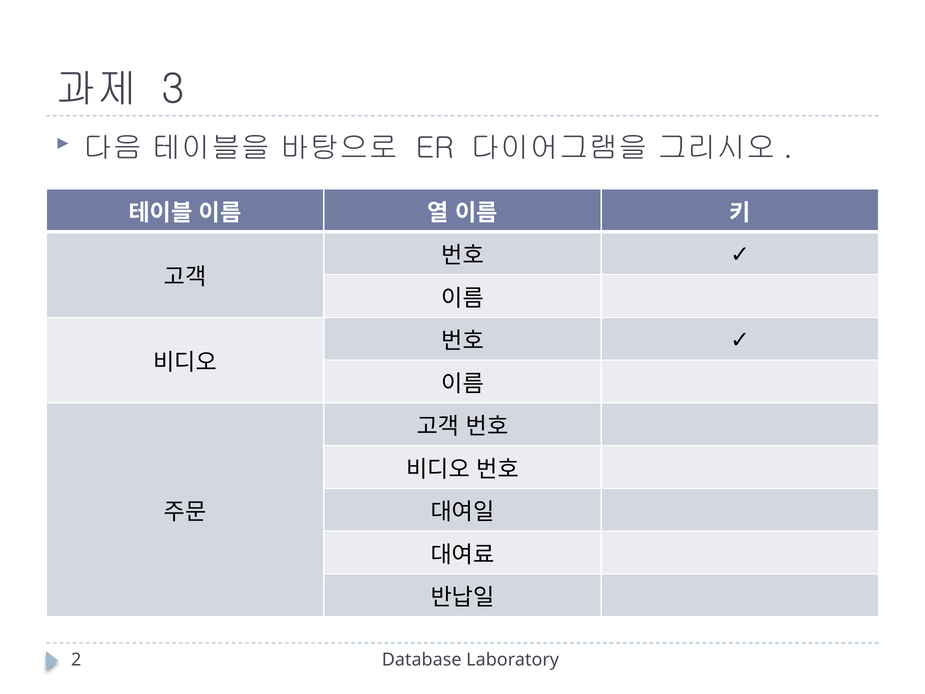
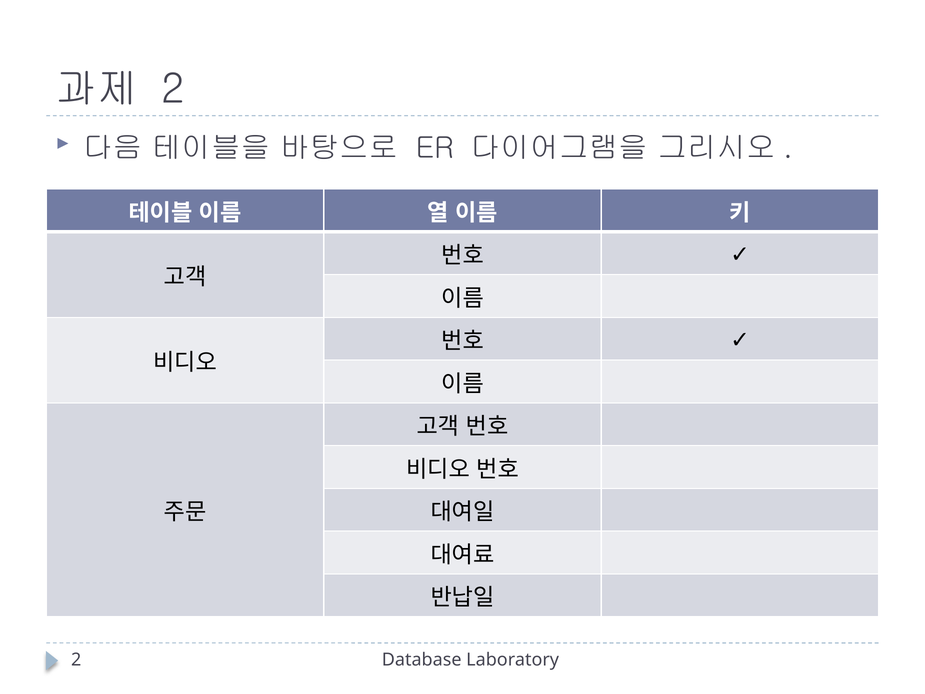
3: 3 -> 2 (173, 89)
